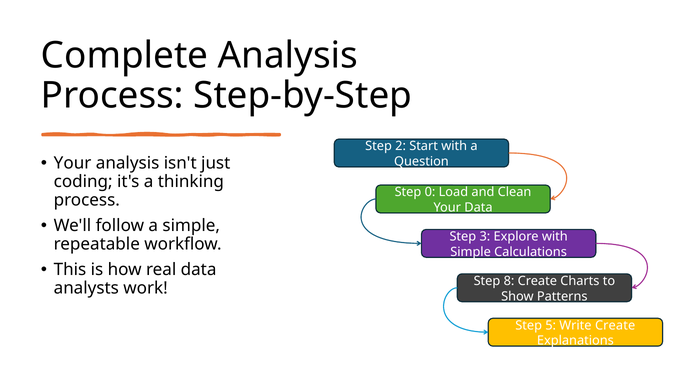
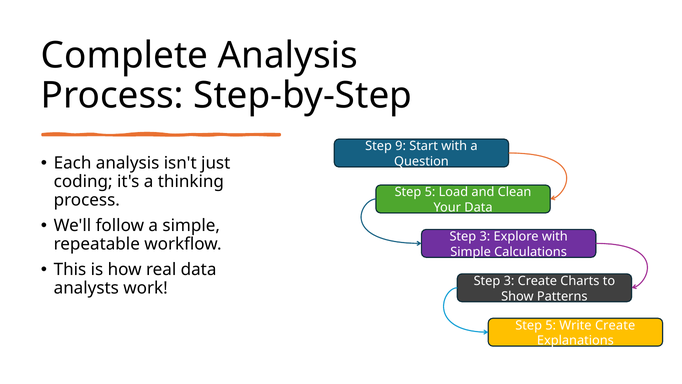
2: 2 -> 9 (401, 146)
Your: Your -> Each (73, 163)
0: 0 -> 5 (430, 192)
8: 8 -> 3 (509, 281)
